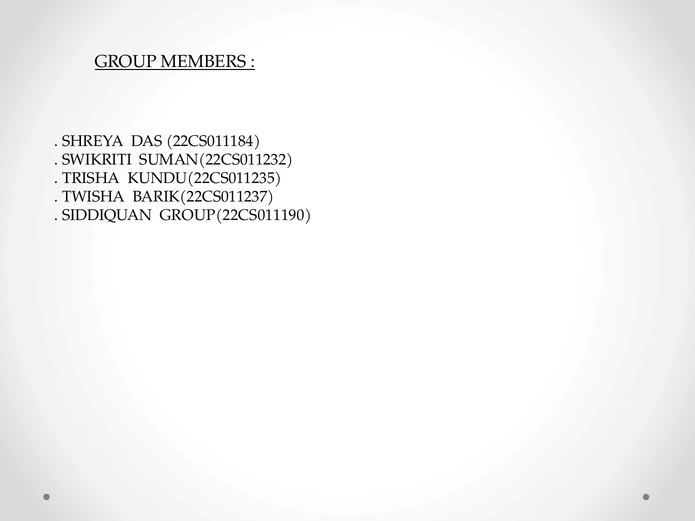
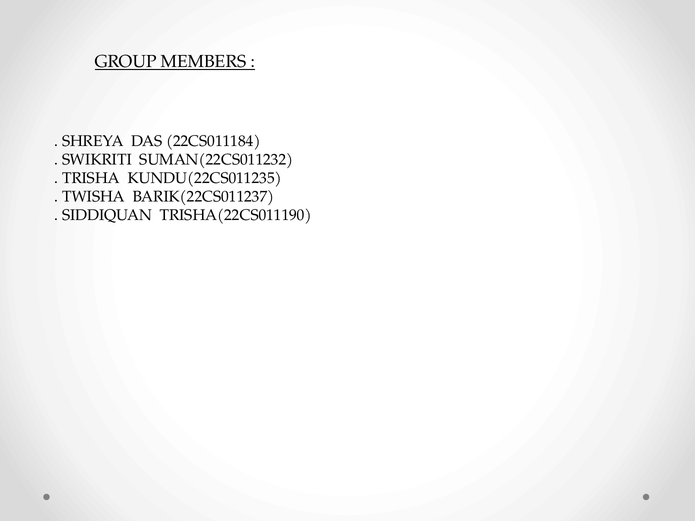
GROUP(22CS011190: GROUP(22CS011190 -> TRISHA(22CS011190 (236, 215)
